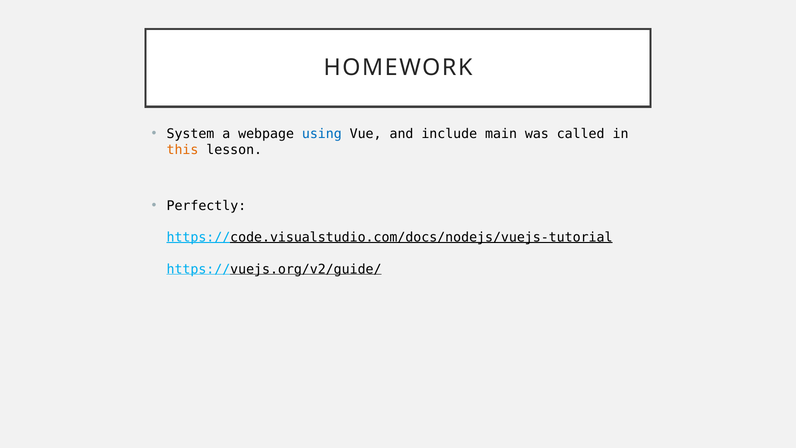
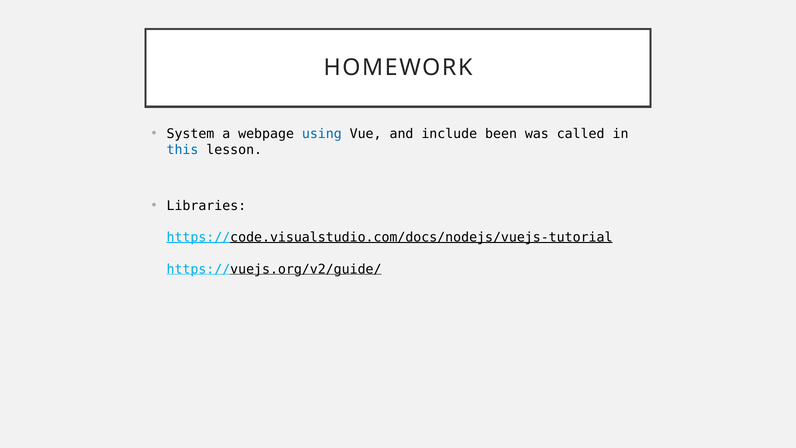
main: main -> been (501, 134)
this colour: orange -> blue (183, 150)
Perfectly: Perfectly -> Libraries (206, 206)
